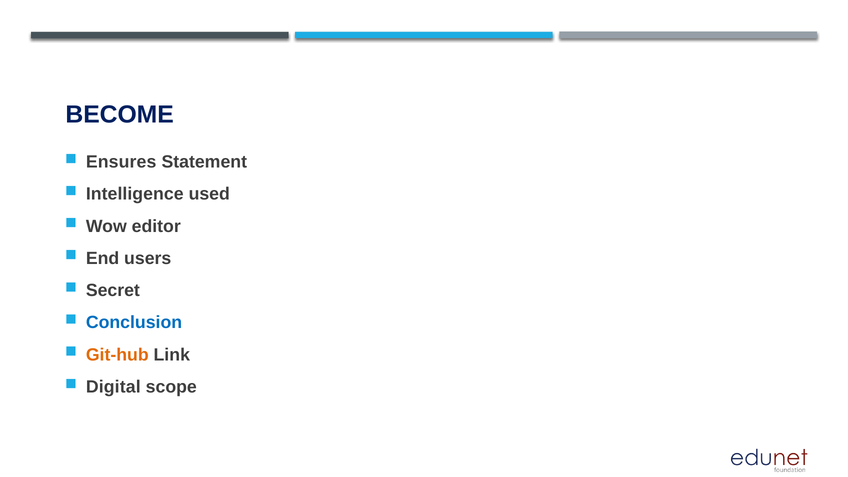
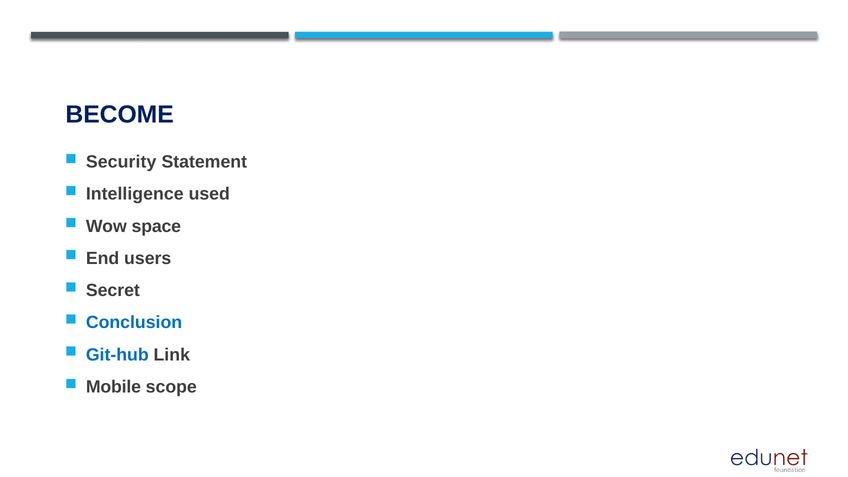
Ensures: Ensures -> Security (121, 162)
editor: editor -> space (156, 226)
Git-hub colour: orange -> blue (117, 355)
Digital: Digital -> Mobile (113, 387)
